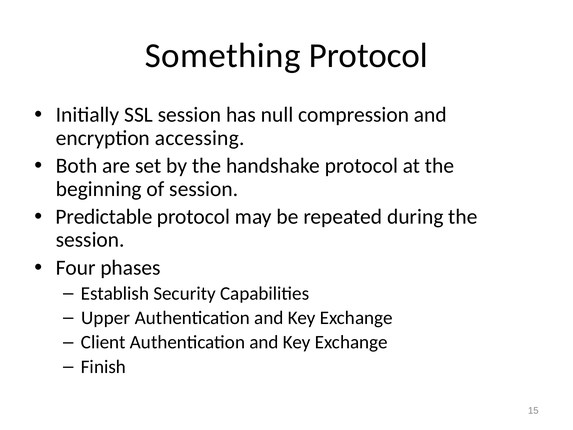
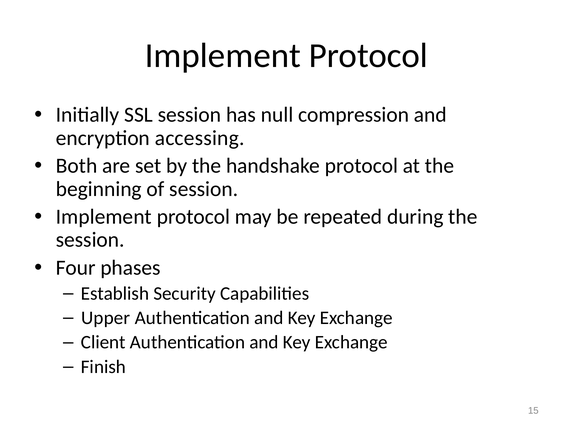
Something: Something -> Implement (223, 55)
Predictable: Predictable -> Implement (104, 217)
